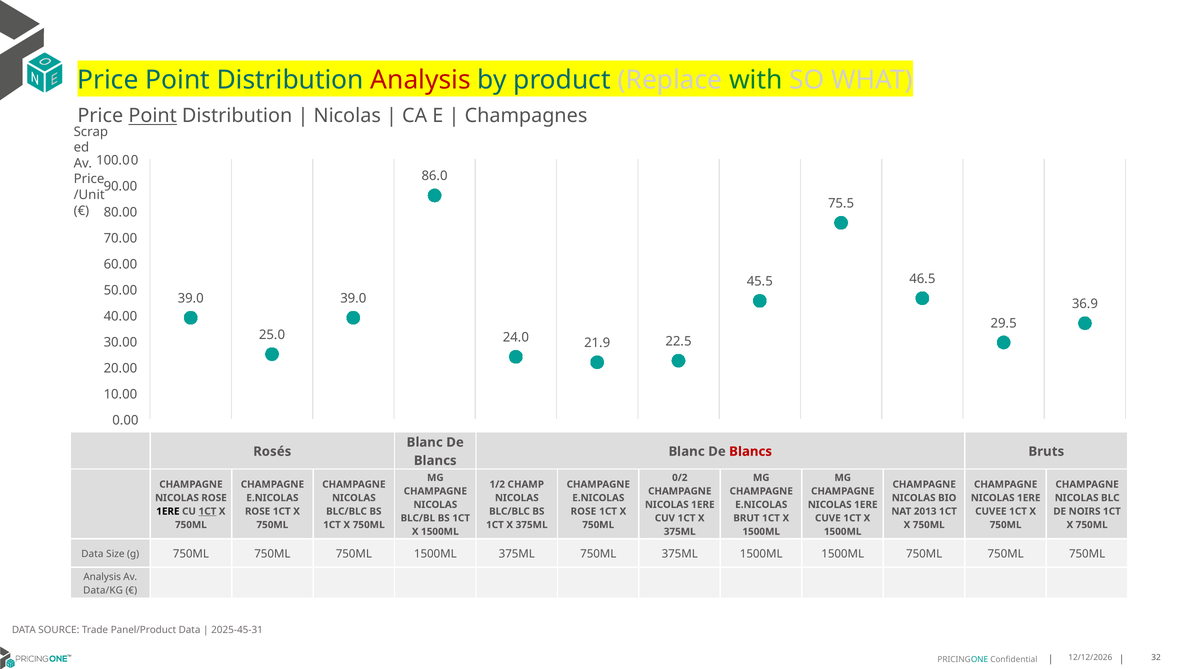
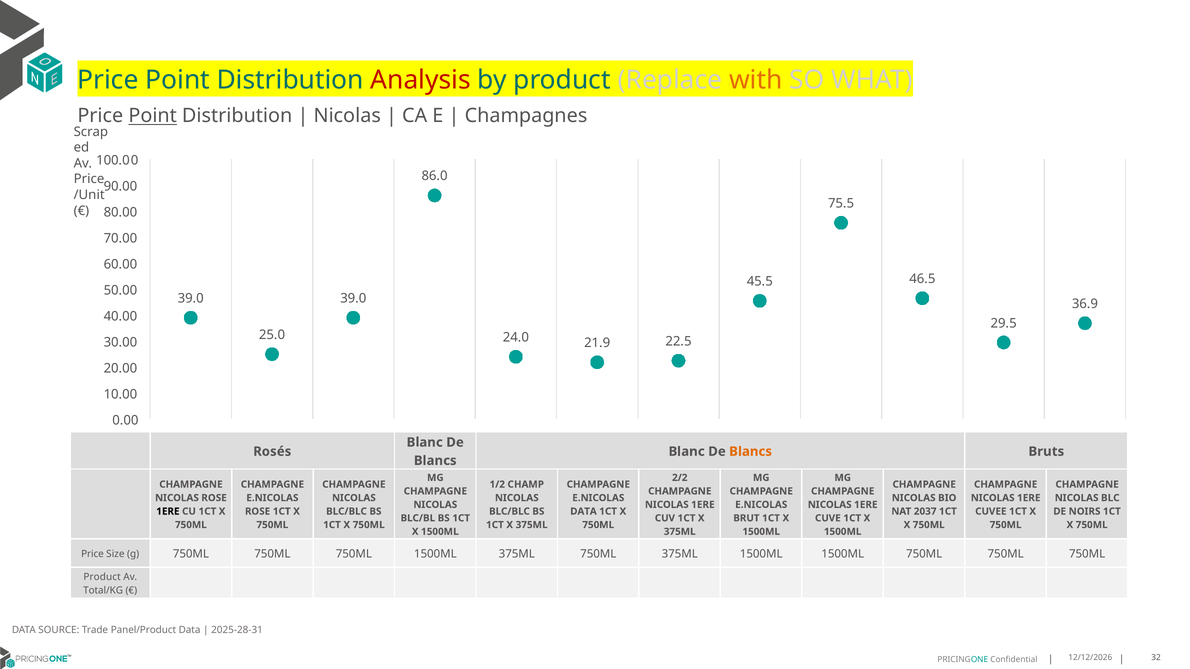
with colour: green -> orange (756, 80)
Blancs colour: red -> orange (751, 452)
0/2: 0/2 -> 2/2 (680, 478)
1CT underline: present -> none (207, 512)
ROSE: ROSE -> DATA (583, 512)
2013: 2013 -> 2037 (925, 512)
Data: Data -> Price (92, 554)
Analysis: Analysis -> Product (102, 577)
Data/KG: Data/KG -> Total/KG (103, 591)
2025-45-31: 2025-45-31 -> 2025-28-31 (237, 630)
